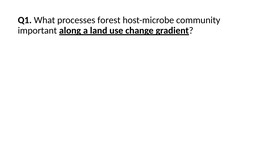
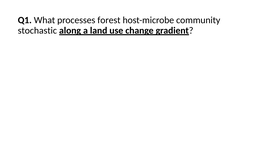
important: important -> stochastic (37, 30)
